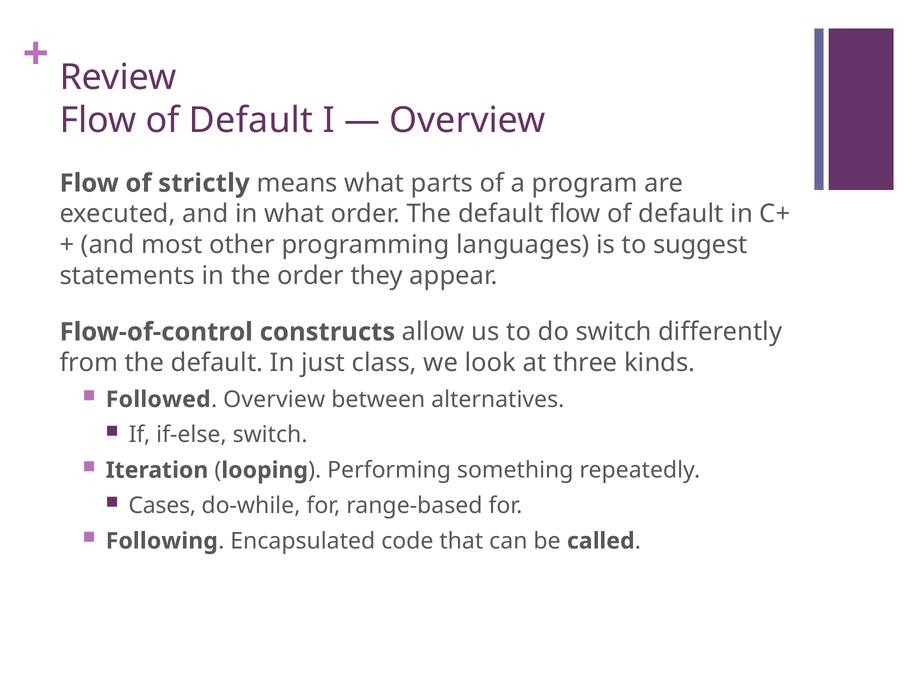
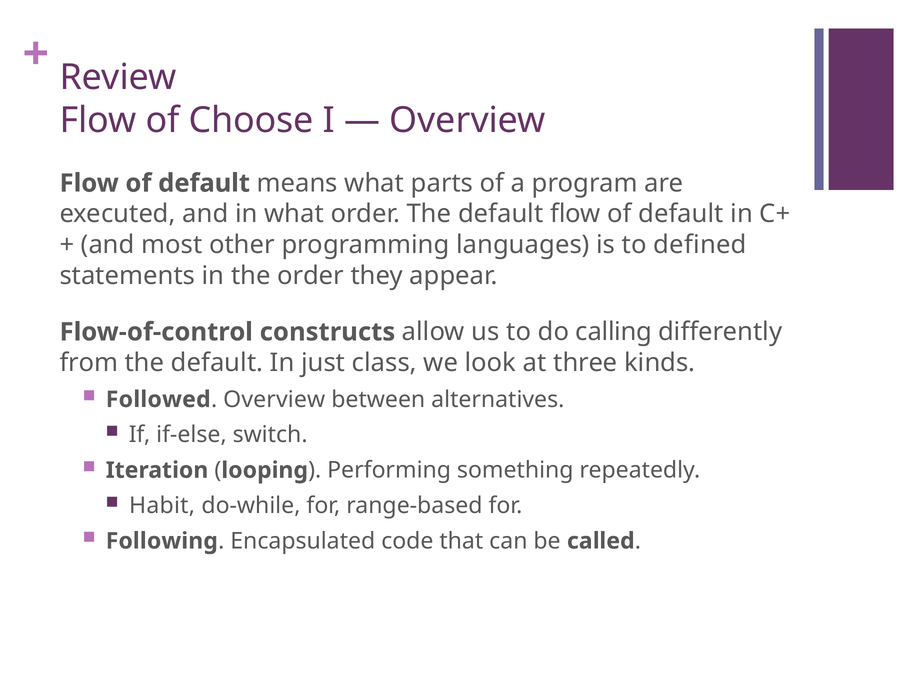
Default: Default -> Choose (251, 121)
strictly: strictly -> default (204, 183)
suggest: suggest -> defined (700, 245)
do switch: switch -> calling (614, 332)
Cases: Cases -> Habit (162, 506)
